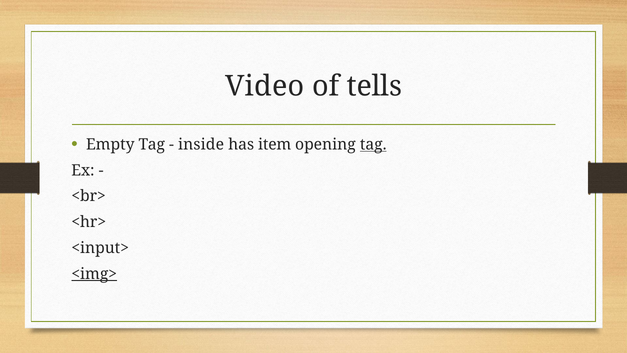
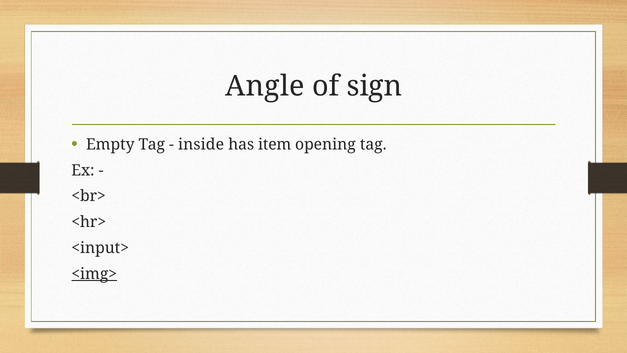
Video: Video -> Angle (265, 86)
tells: tells -> sign (374, 86)
tag underline: present -> none (373, 144)
